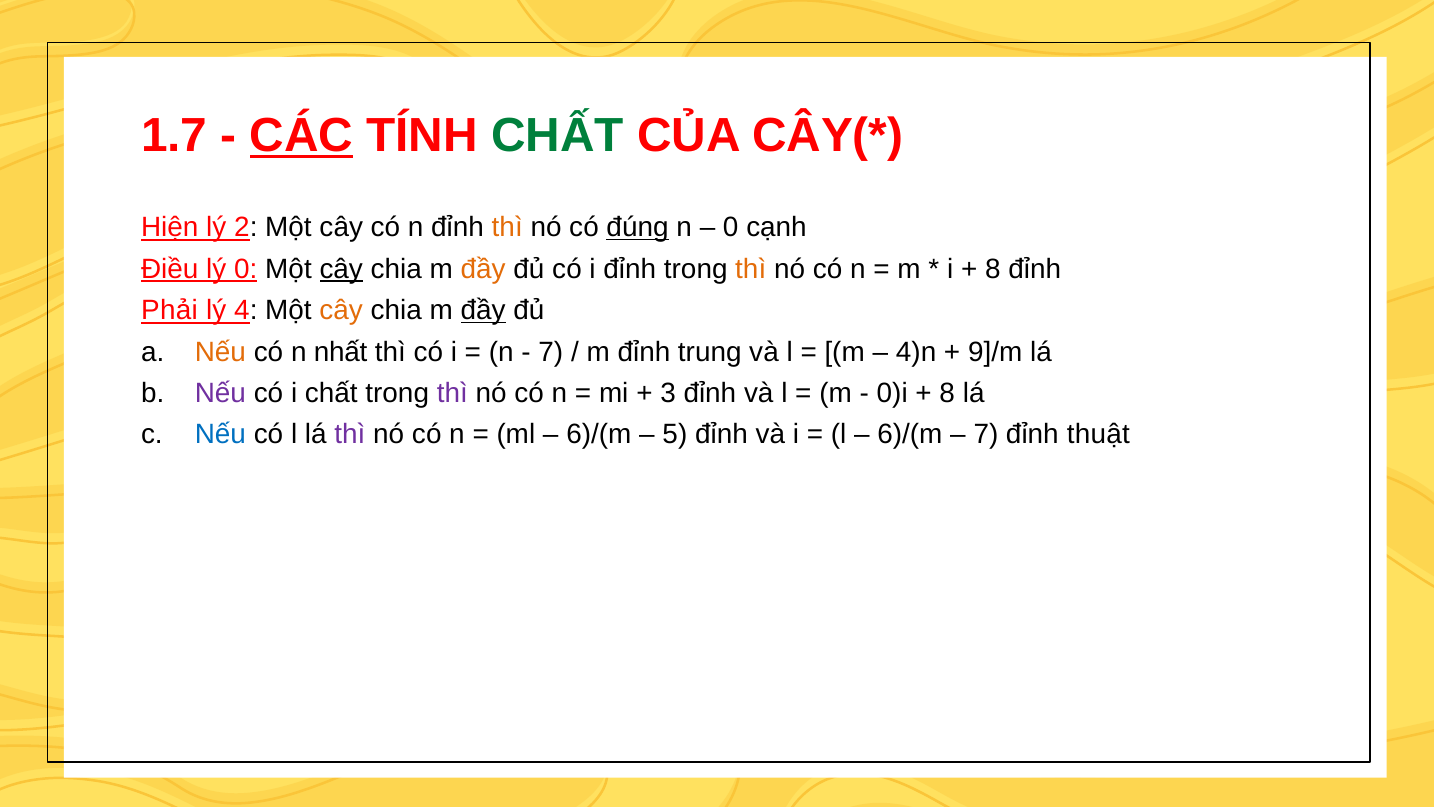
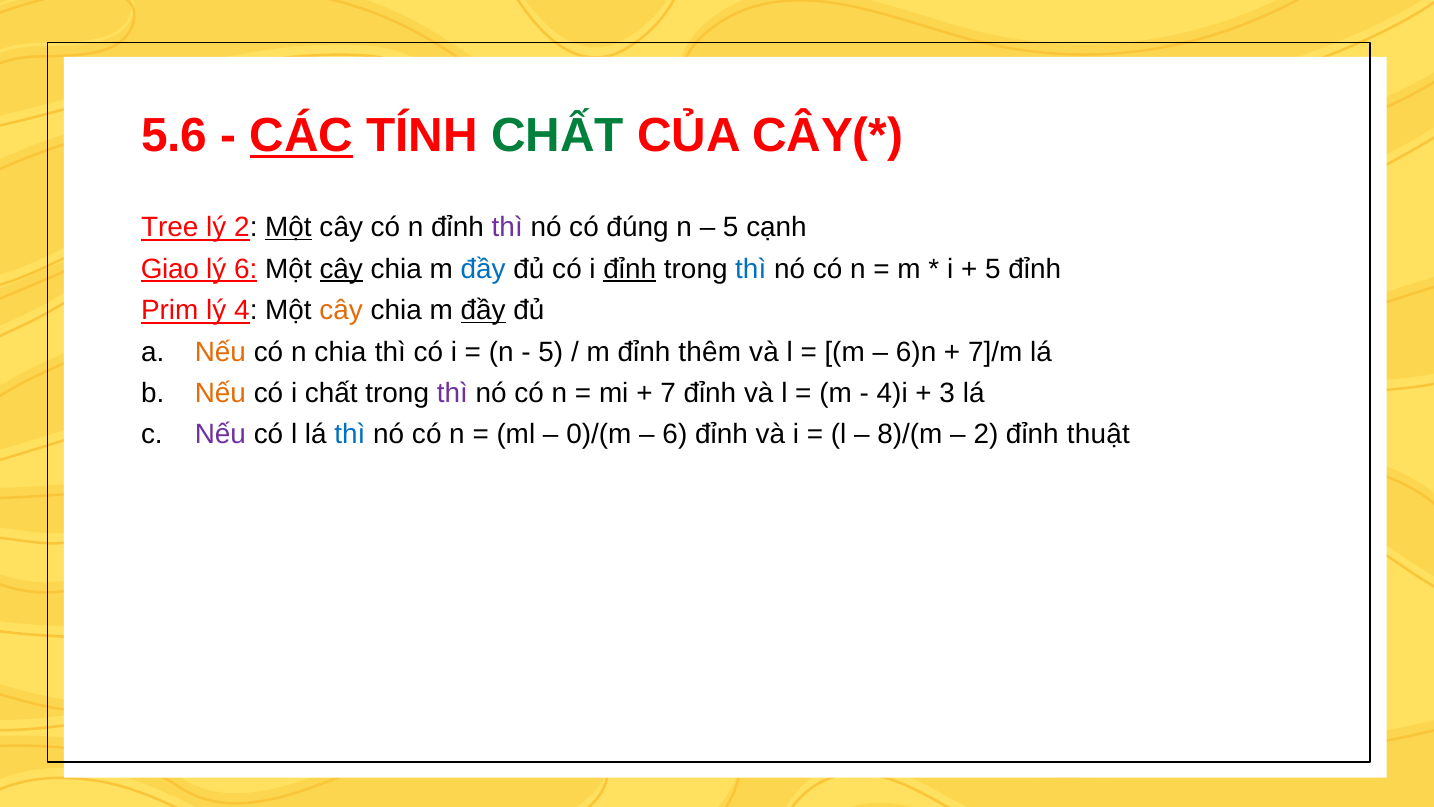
1.7: 1.7 -> 5.6 (174, 136)
Hiện: Hiện -> Tree (170, 227)
Một underline: none -> present (288, 227)
thì colour: orange -> purple (507, 227)
đúng underline: present -> none (638, 227)
0: 0 -> 5 (731, 227)
Điều: Điều -> Giao (170, 269)
lý 0: 0 -> 6 (246, 269)
đầy colour: orange -> blue (483, 269)
đỉnh underline: none -> present (630, 269)
thì colour: orange -> blue (751, 269)
8: 8 -> 5 (993, 269)
Phải: Phải -> Prim (170, 310)
n nhất: nhất -> chia (340, 352)
7: 7 -> 5 (551, 352)
trung: trung -> thêm (710, 352)
4)n: 4)n -> 6)n (916, 352)
9]/m: 9]/m -> 7]/m (995, 352)
Nếu colour: purple -> orange (220, 393)
3: 3 -> 7 (668, 393)
0)i: 0)i -> 4)i (892, 393)
8: 8 -> 3 (947, 393)
Nếu colour: blue -> purple (220, 435)
thì colour: purple -> blue (350, 435)
6)/(m: 6)/(m -> 0)/(m (599, 435)
5: 5 -> 6 (675, 435)
6)/(m: 6)/(m -> 8)/(m (910, 435)
7: 7 -> 2 (986, 435)
